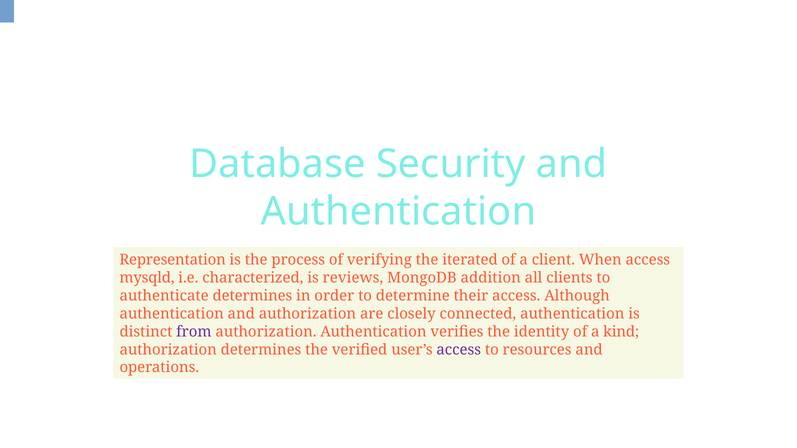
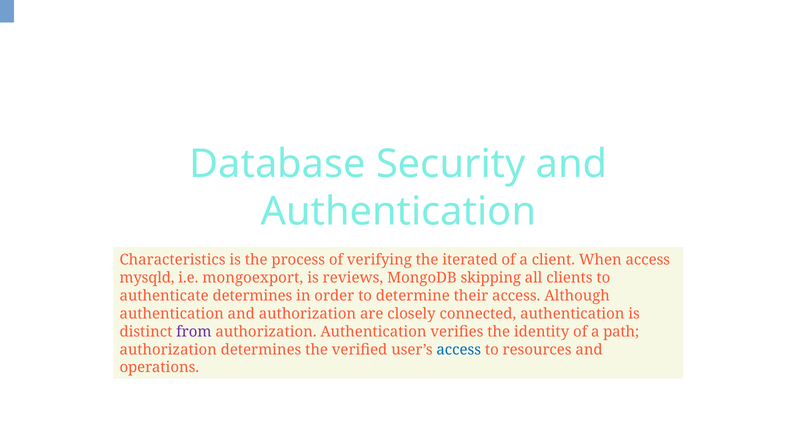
Representation: Representation -> Characteristics (173, 260)
characterized: characterized -> mongoexport (253, 278)
addition: addition -> skipping (491, 278)
kind: kind -> path (621, 332)
access colour: purple -> blue (459, 350)
